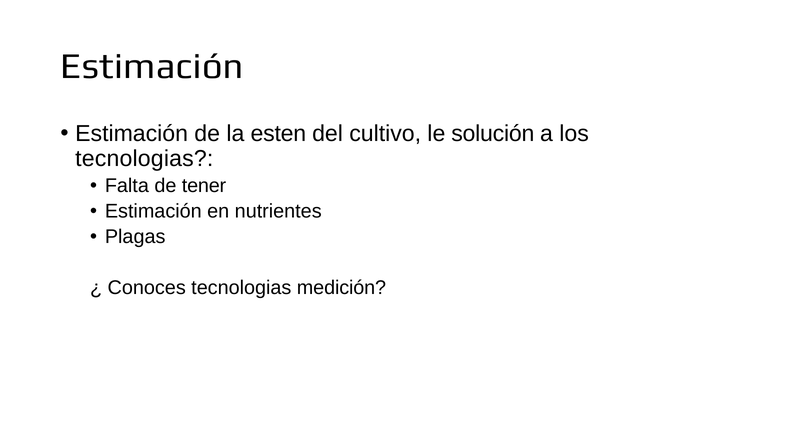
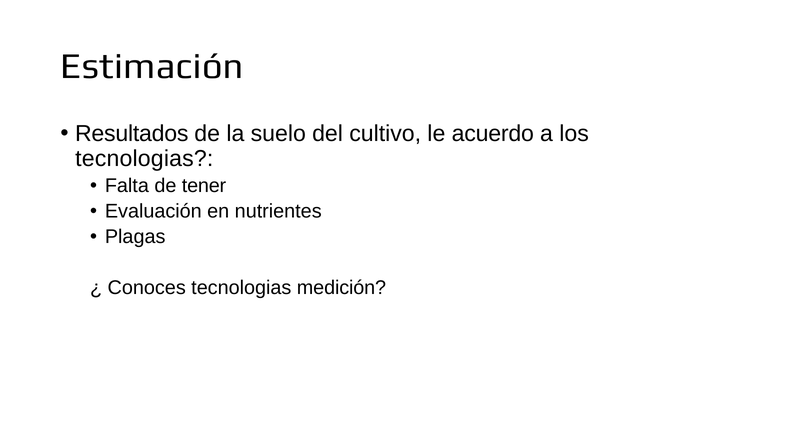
Estimación: Estimación -> Resultados (132, 134)
esten: esten -> suelo (278, 134)
solución: solución -> acuerdo (493, 134)
Estimación: Estimación -> Evaluación (153, 212)
